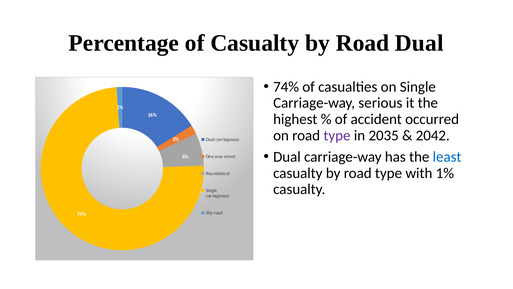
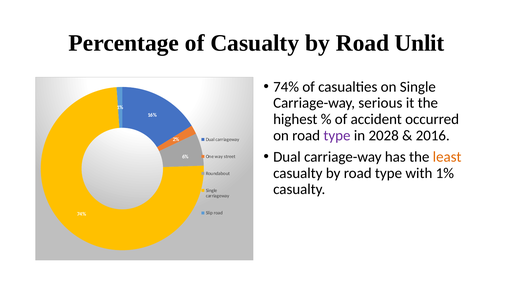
Road Dual: Dual -> Unlit (419, 43)
2035: 2035 -> 2028 (384, 135)
2042: 2042 -> 2016 (433, 135)
least colour: blue -> orange (447, 157)
